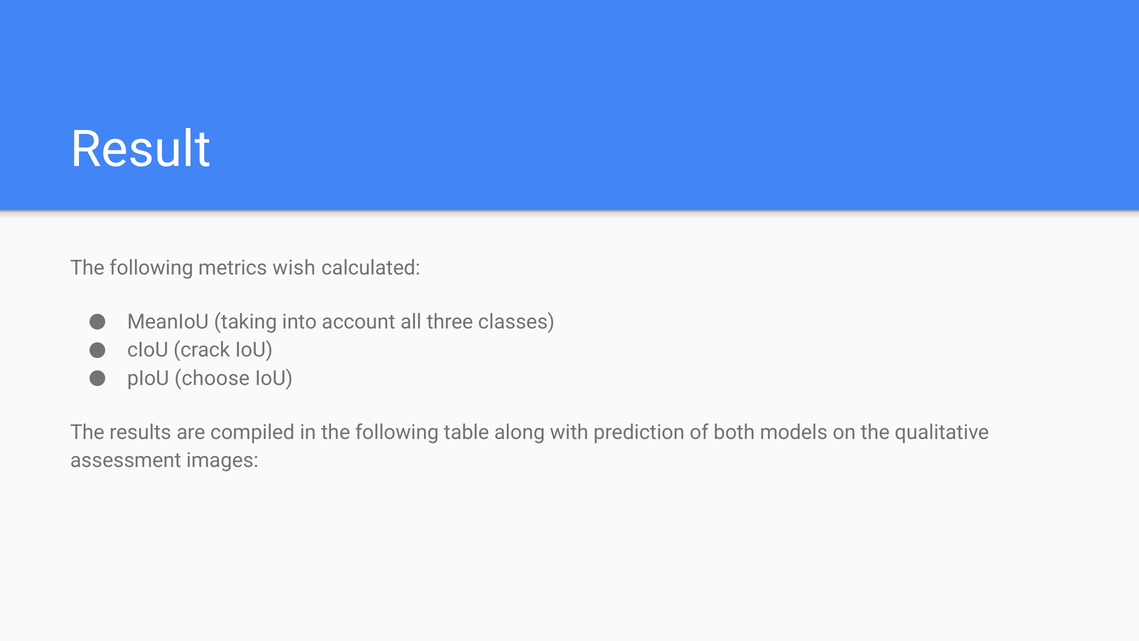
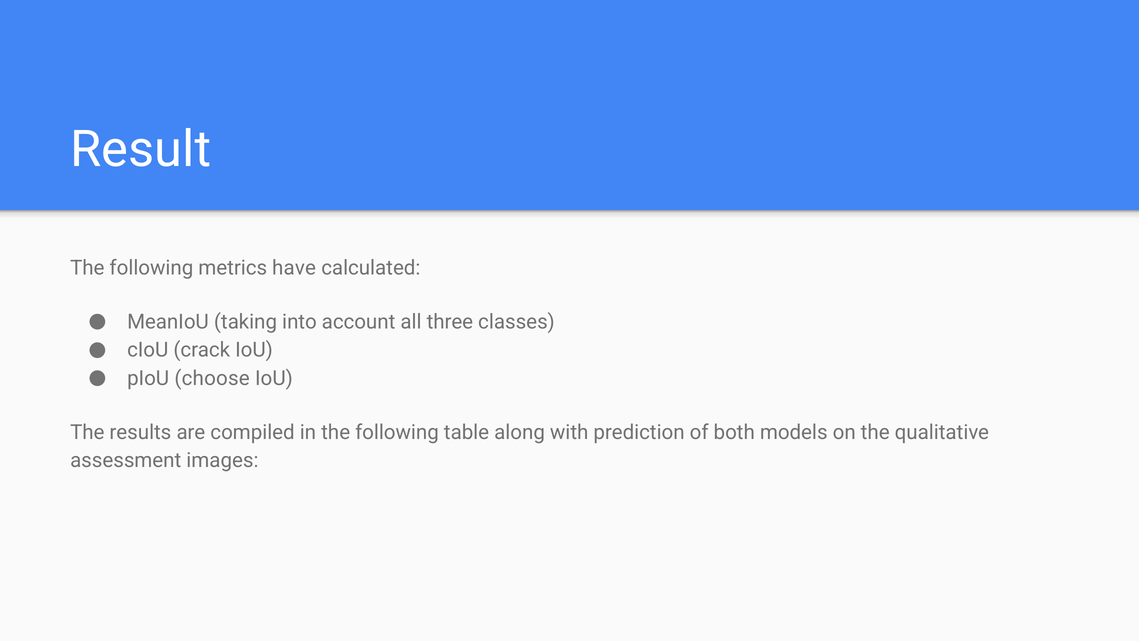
wish: wish -> have (294, 268)
